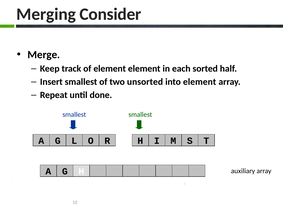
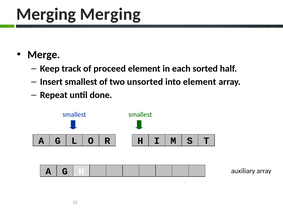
Merging Consider: Consider -> Merging (110, 14)
of element: element -> proceed (110, 69)
